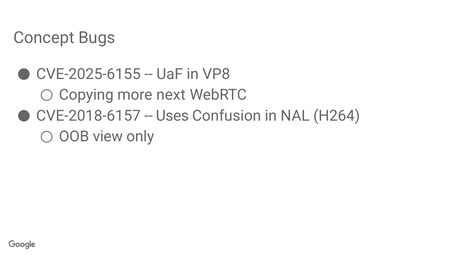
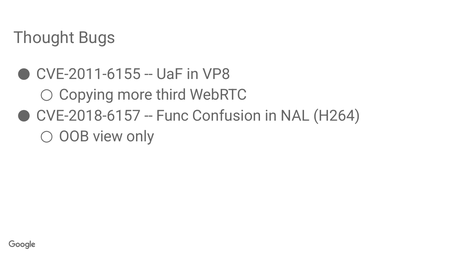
Concept: Concept -> Thought (44, 38)
CVE-2025-6155: CVE-2025-6155 -> CVE-2011-6155 (88, 74)
next: next -> third (171, 95)
Uses: Uses -> Func (172, 116)
